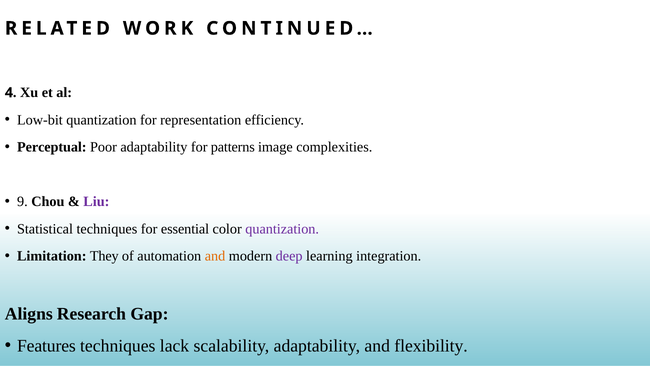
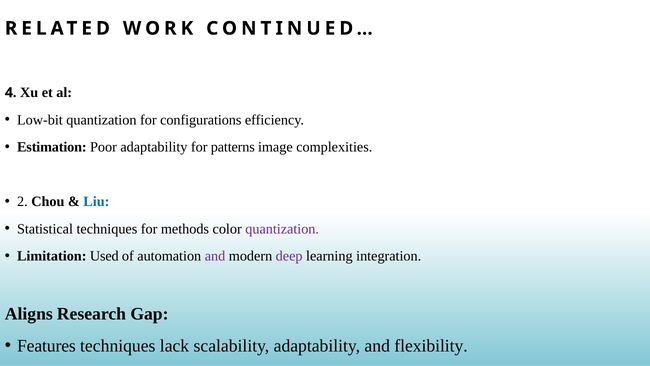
representation: representation -> configurations (201, 120)
Perceptual: Perceptual -> Estimation (52, 147)
9: 9 -> 2 (22, 201)
Liu colour: purple -> blue (96, 201)
essential: essential -> methods (185, 229)
They: They -> Used (104, 256)
and colour: orange -> purple (215, 256)
